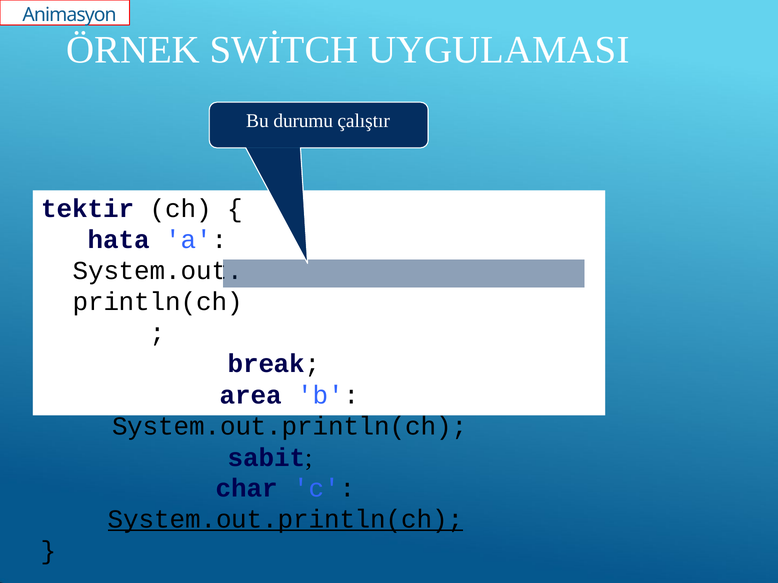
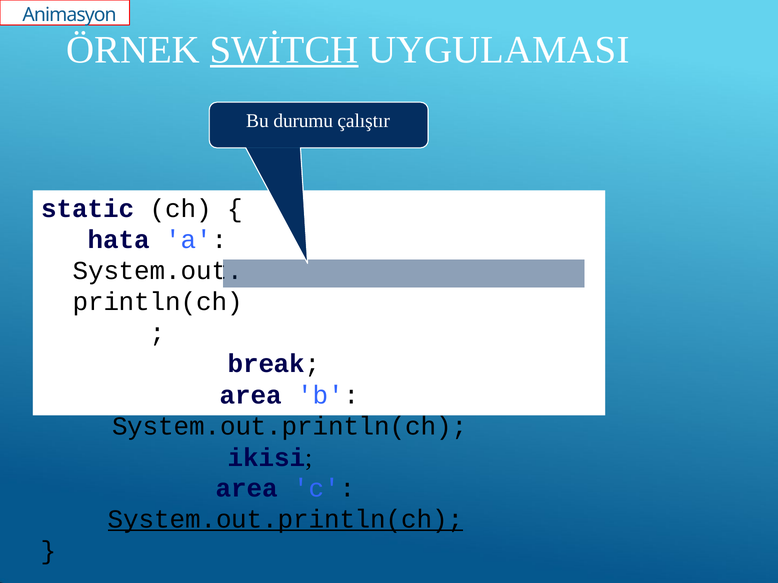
SWİTCH underline: none -> present (284, 50)
tektir: tektir -> static (88, 209)
sabit: sabit -> ikisi (266, 458)
char: char -> area (247, 489)
